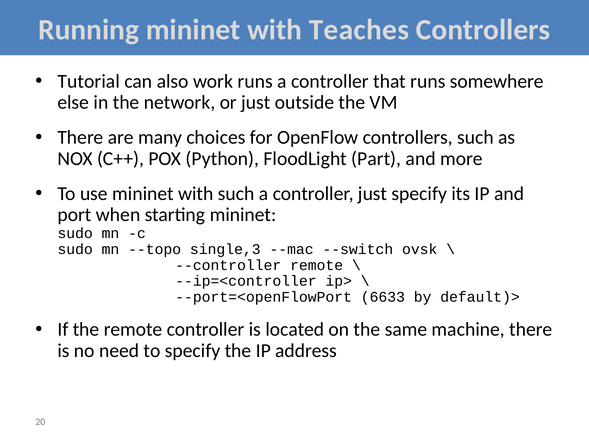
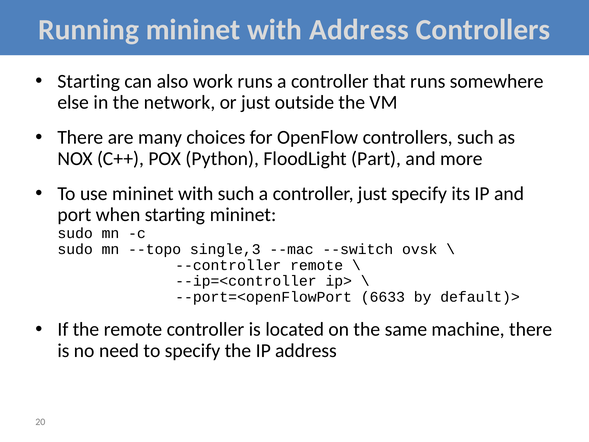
with Teaches: Teaches -> Address (359, 30)
Tutorial: Tutorial -> Starting (89, 81)
